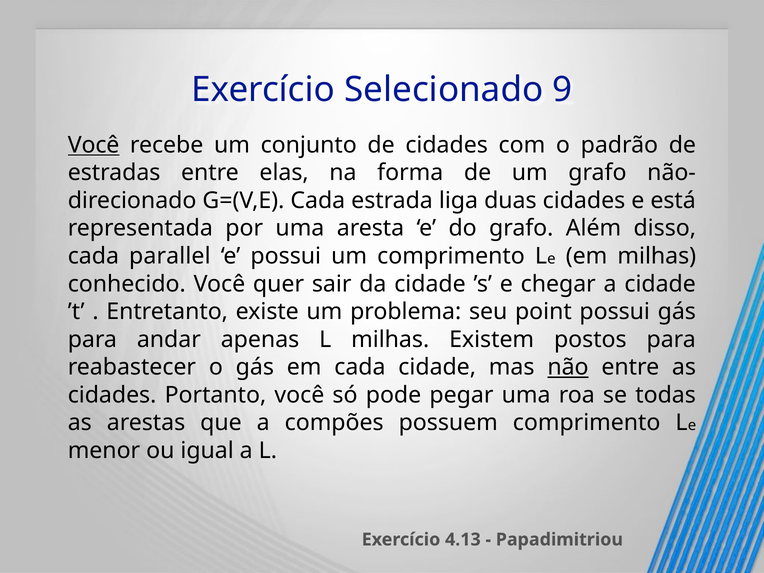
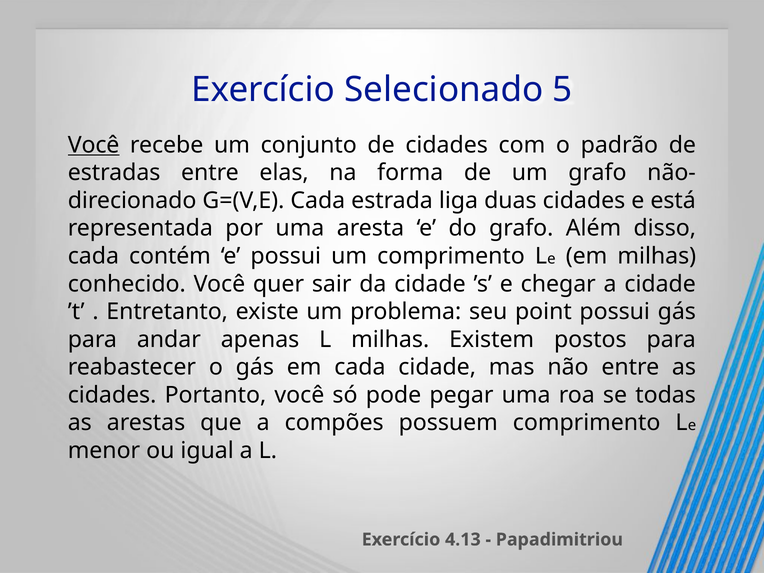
9: 9 -> 5 (563, 90)
parallel: parallel -> contém (170, 256)
não underline: present -> none (568, 367)
